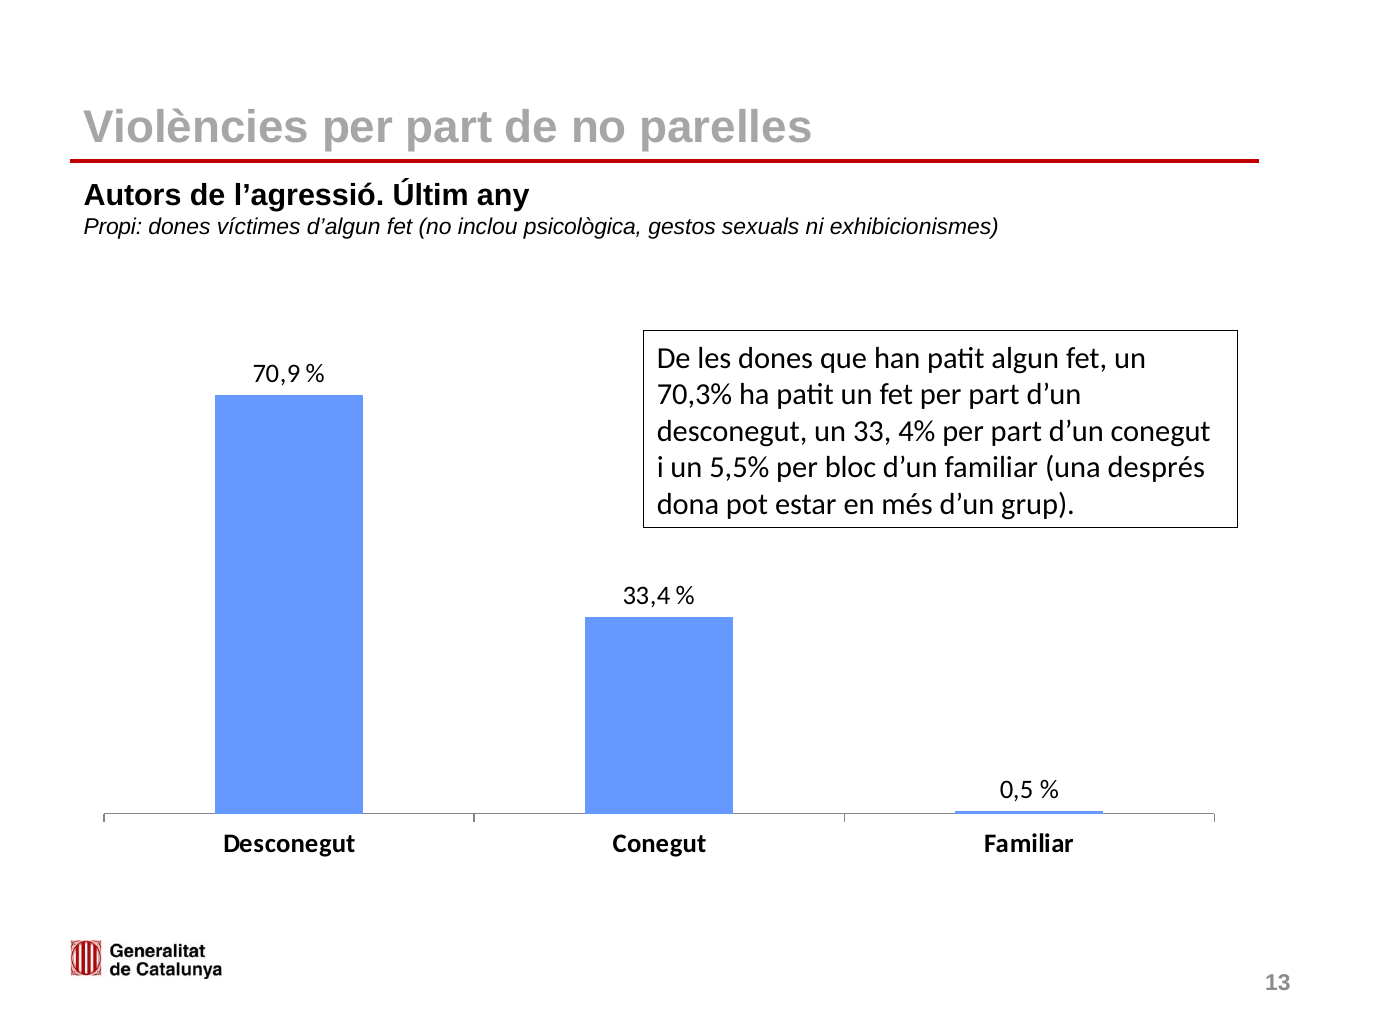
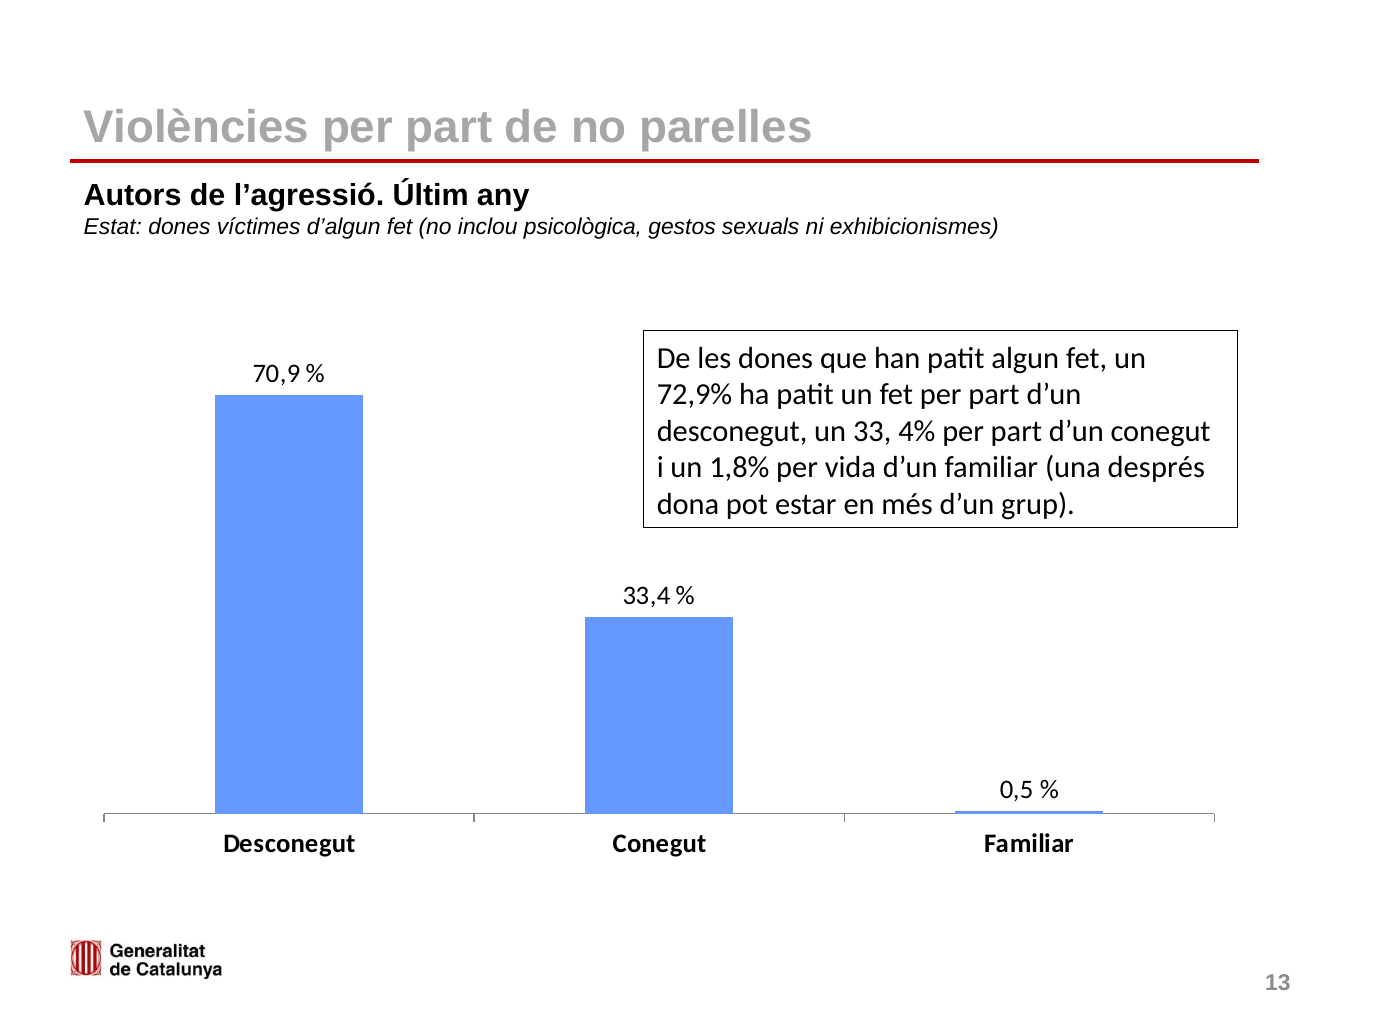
Propi: Propi -> Estat (113, 227)
70,3%: 70,3% -> 72,9% (695, 395)
5,5%: 5,5% -> 1,8% (739, 468)
bloc: bloc -> vida (850, 468)
